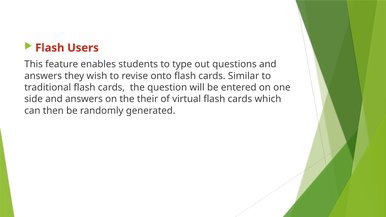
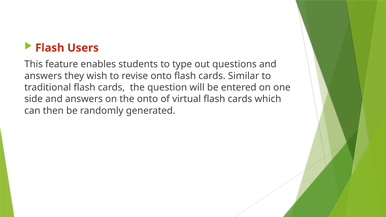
the their: their -> onto (148, 99)
